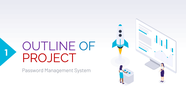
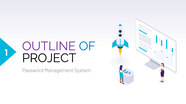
PROJECT colour: red -> black (49, 58)
